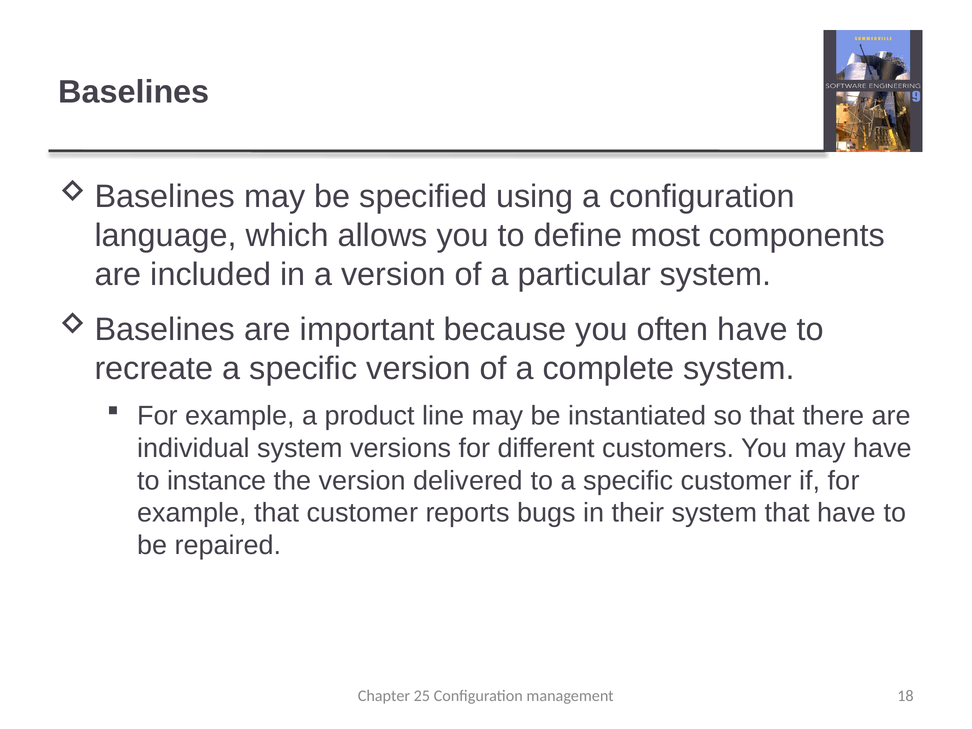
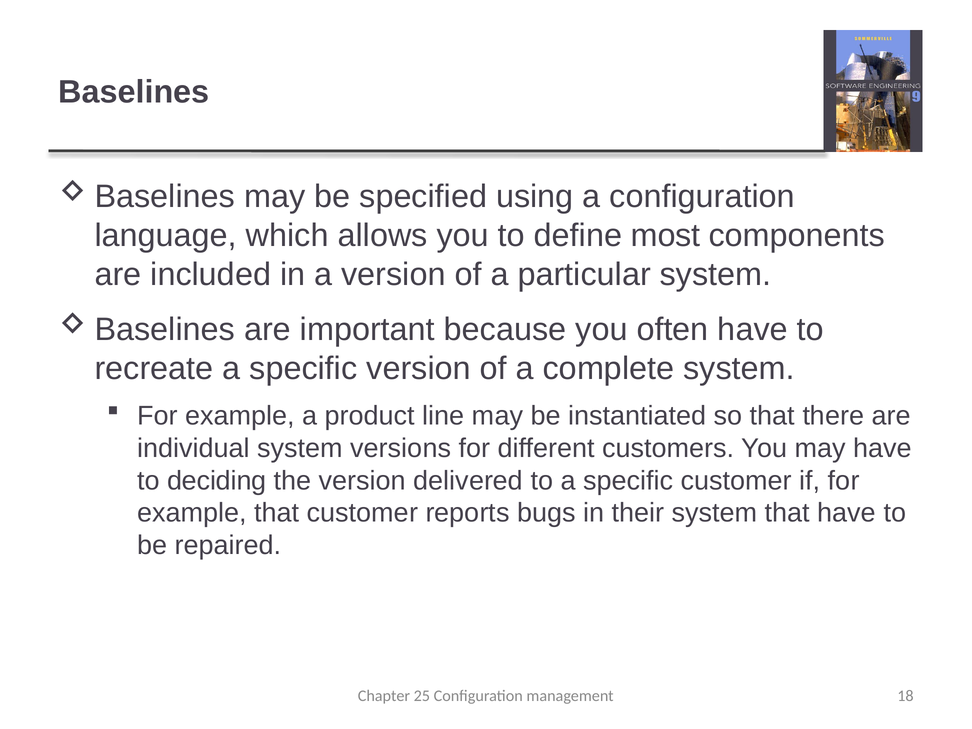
instance: instance -> deciding (217, 481)
